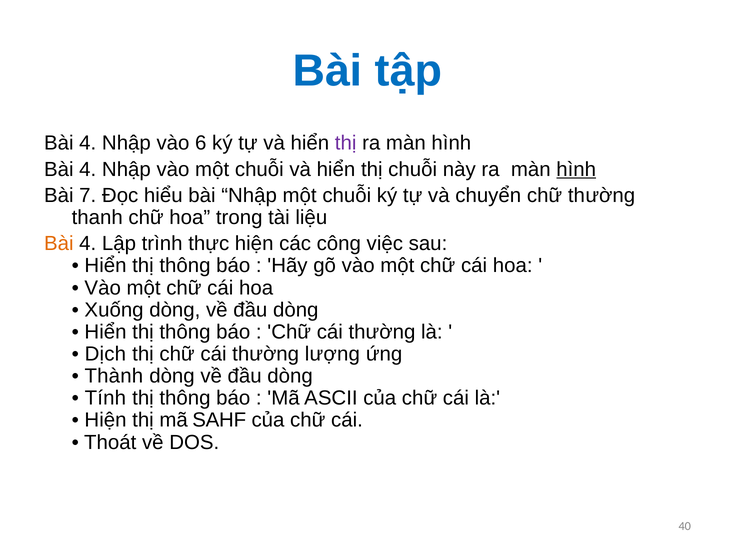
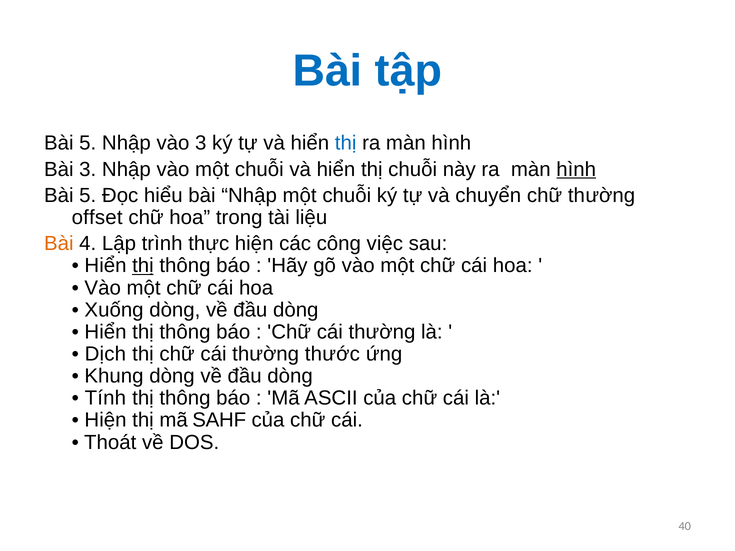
4: 4 -> 5 (88, 143)
vào 6: 6 -> 3 (201, 143)
thị colour: purple -> blue (346, 143)
4: 4 -> 3 (88, 169)
7: 7 -> 5 (88, 196)
thanh: thanh -> offset (97, 218)
thị underline: none -> present (143, 266)
lượng: lượng -> thước (332, 354)
Thành: Thành -> Khung (114, 376)
